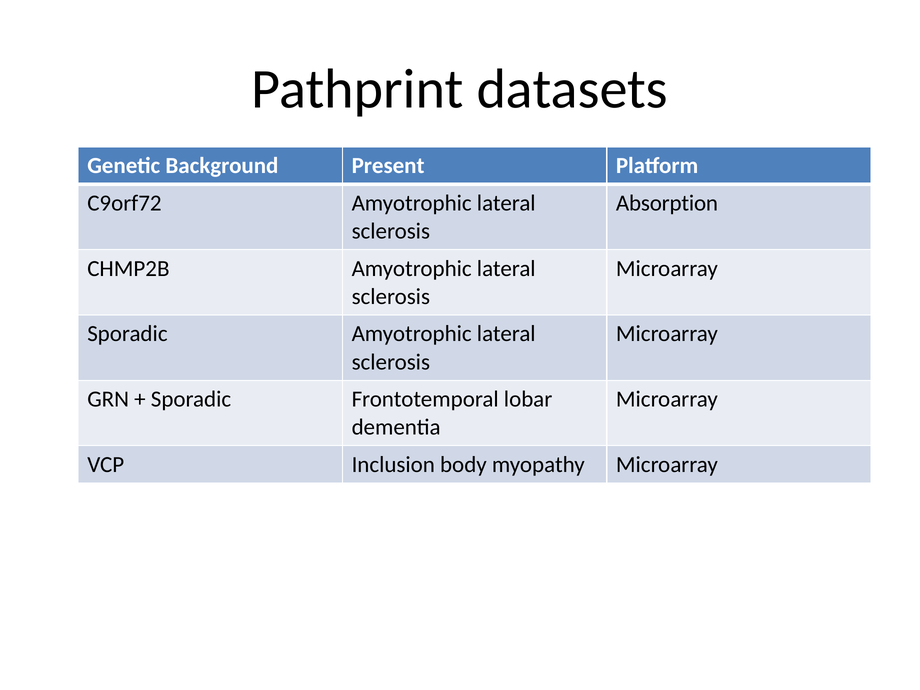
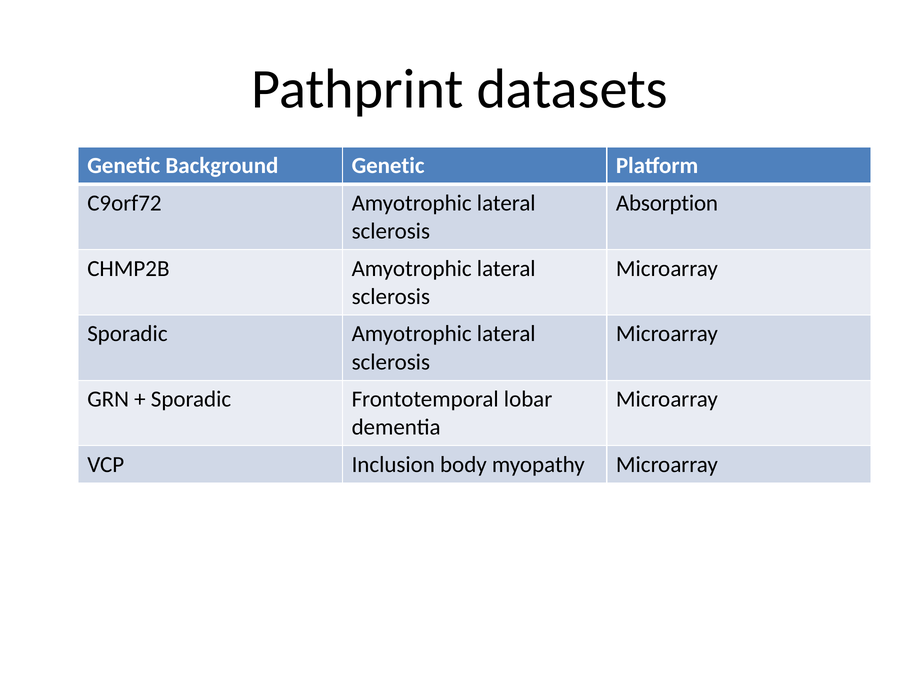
Background Present: Present -> Genetic (388, 166)
